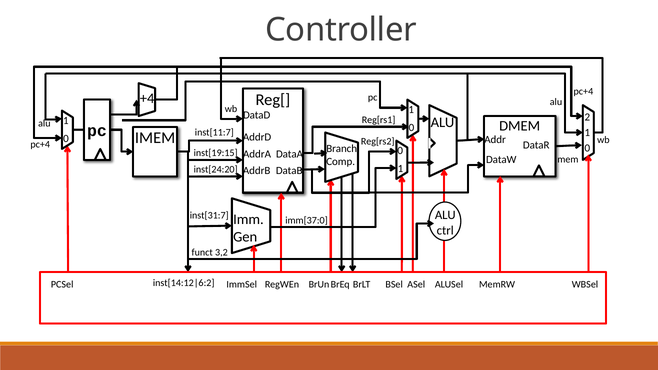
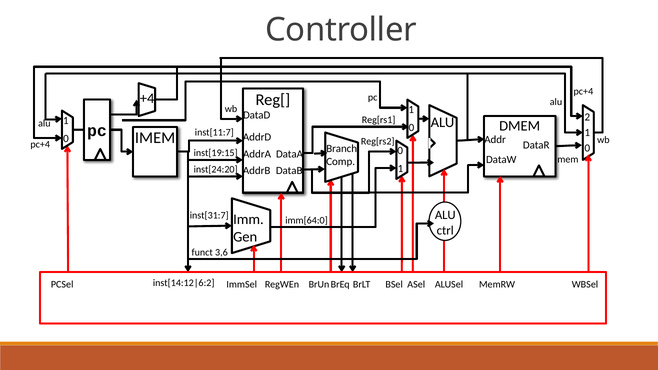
imm[37:0: imm[37:0 -> imm[64:0 (307, 221)
3,2: 3,2 -> 3,6 (221, 252)
